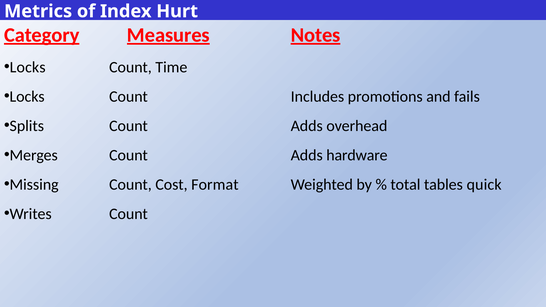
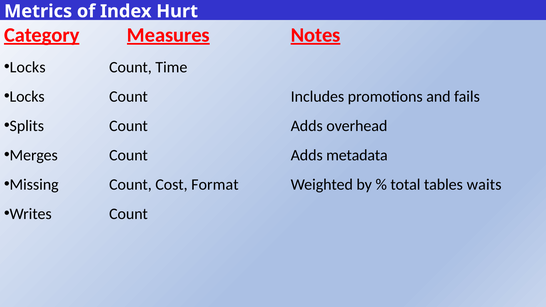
hardware: hardware -> metadata (357, 155)
quick: quick -> waits (484, 185)
